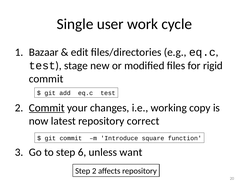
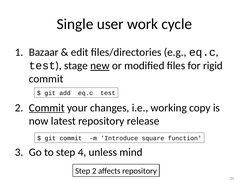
new underline: none -> present (100, 66)
correct: correct -> release (143, 121)
6: 6 -> 4 (82, 152)
want: want -> mind (131, 152)
